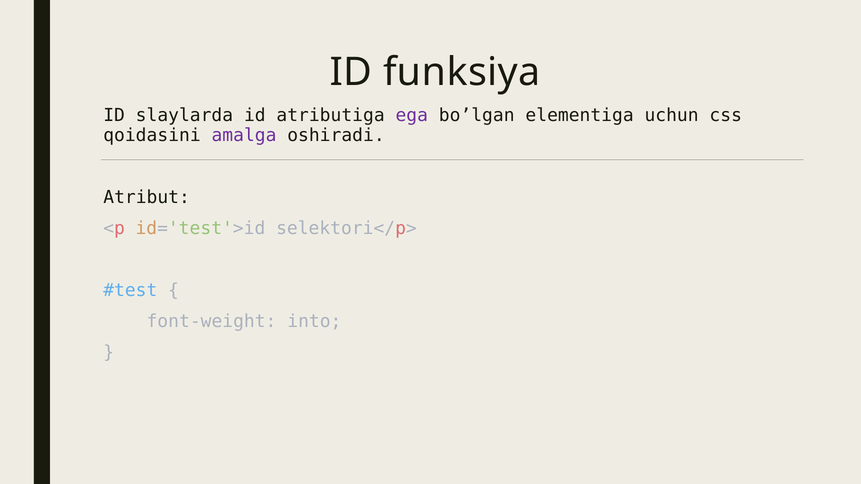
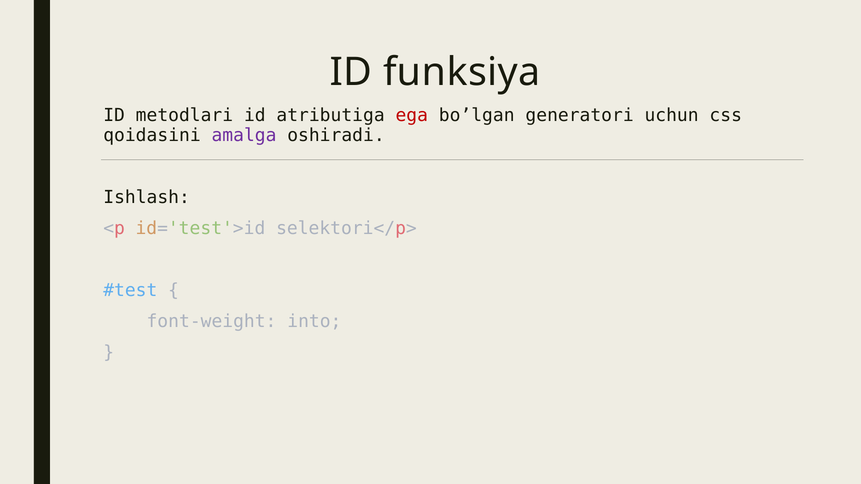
slaylarda: slaylarda -> metodlari (184, 115)
ega colour: purple -> red (412, 115)
elementiga: elementiga -> generatori (580, 115)
Atribut: Atribut -> Ishlash (147, 198)
